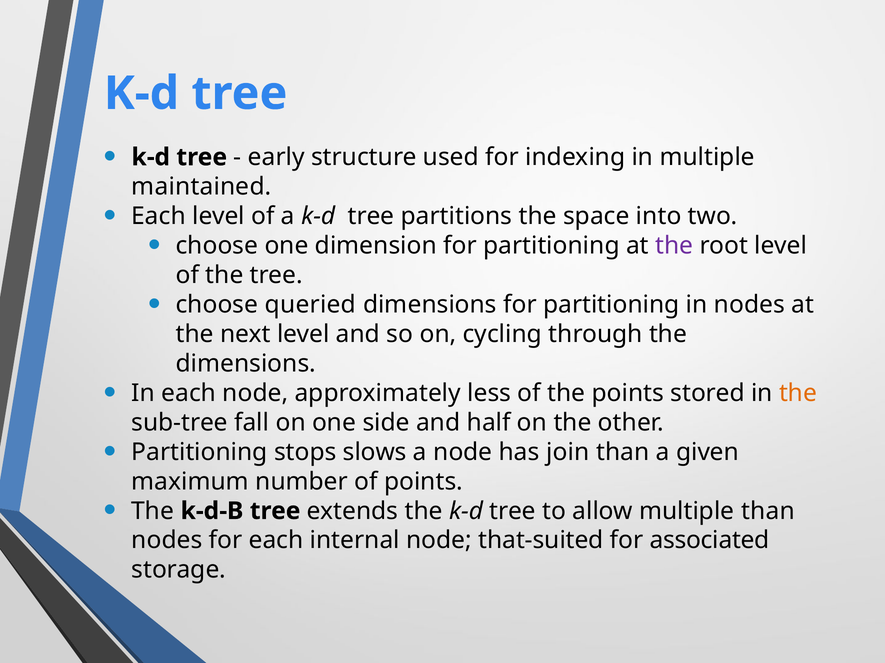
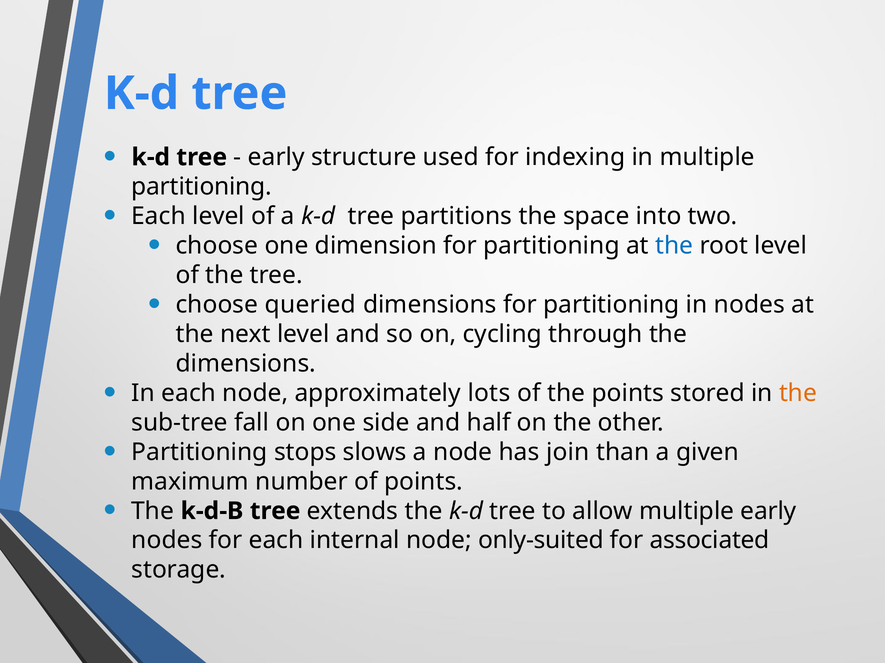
maintained: maintained -> partitioning (202, 187)
the colour: purple -> blue (674, 246)
less: less -> lots (489, 393)
multiple than: than -> early (768, 511)
that-suited: that-suited -> only-suited (541, 541)
